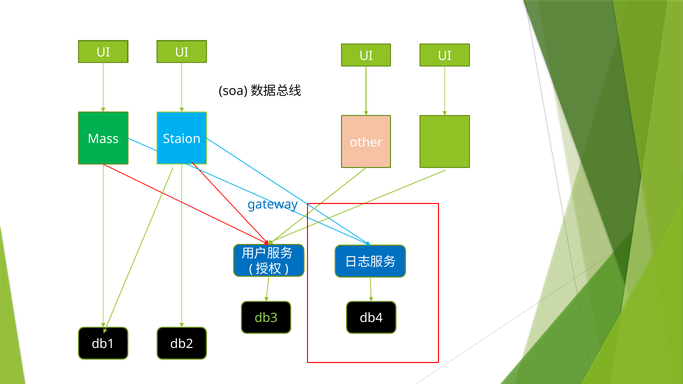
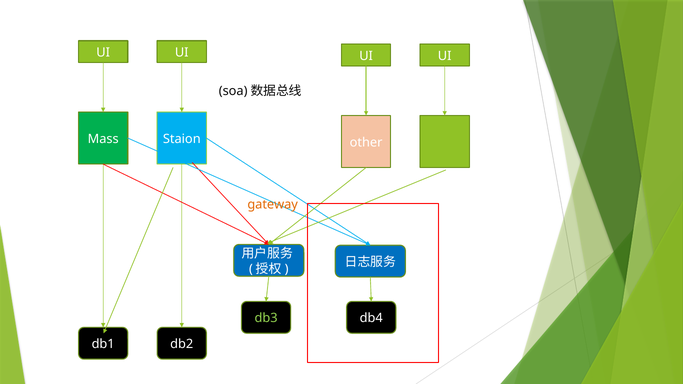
gateway colour: blue -> orange (273, 205)
